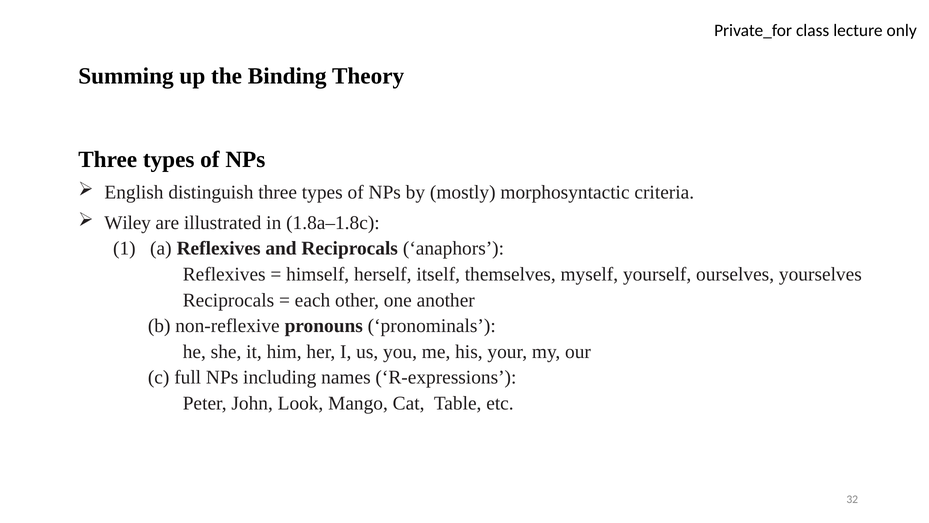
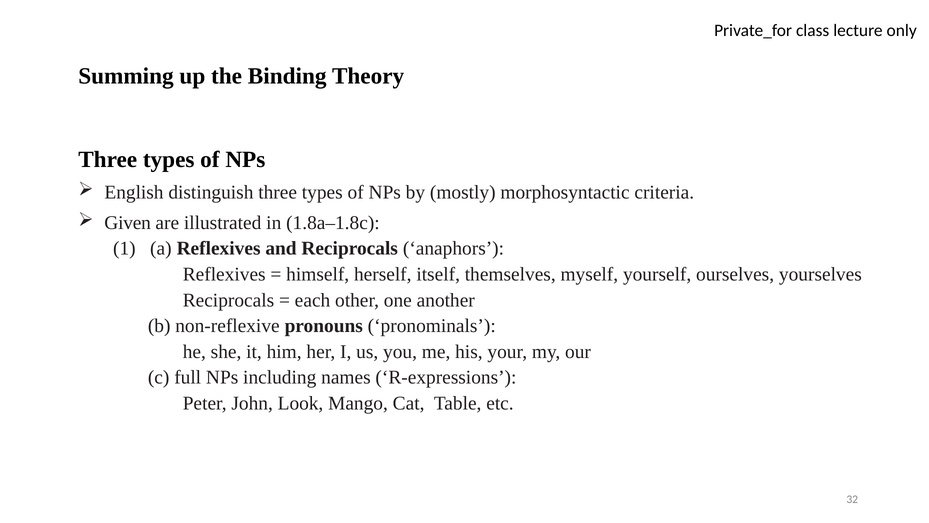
Wiley: Wiley -> Given (128, 223)
